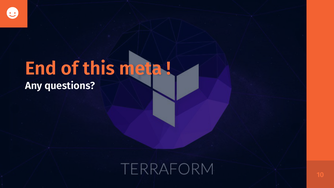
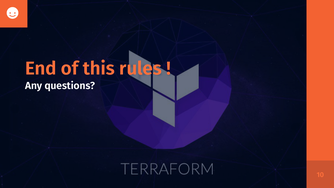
meta: meta -> rules (141, 68)
